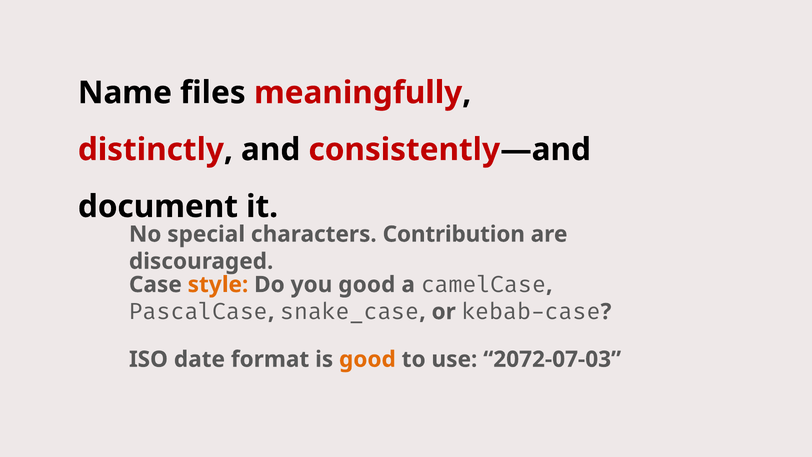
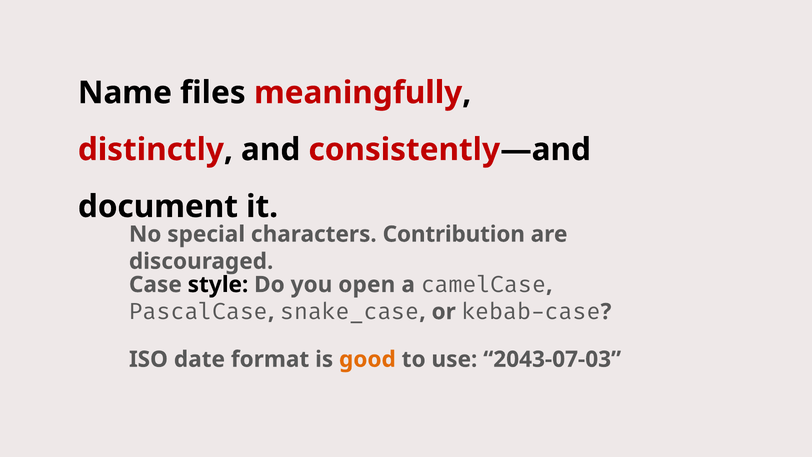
style colour: orange -> black (218, 284)
you good: good -> open (367, 284)
2072-07-03: 2072-07-03 -> 2043-07-03 (552, 359)
